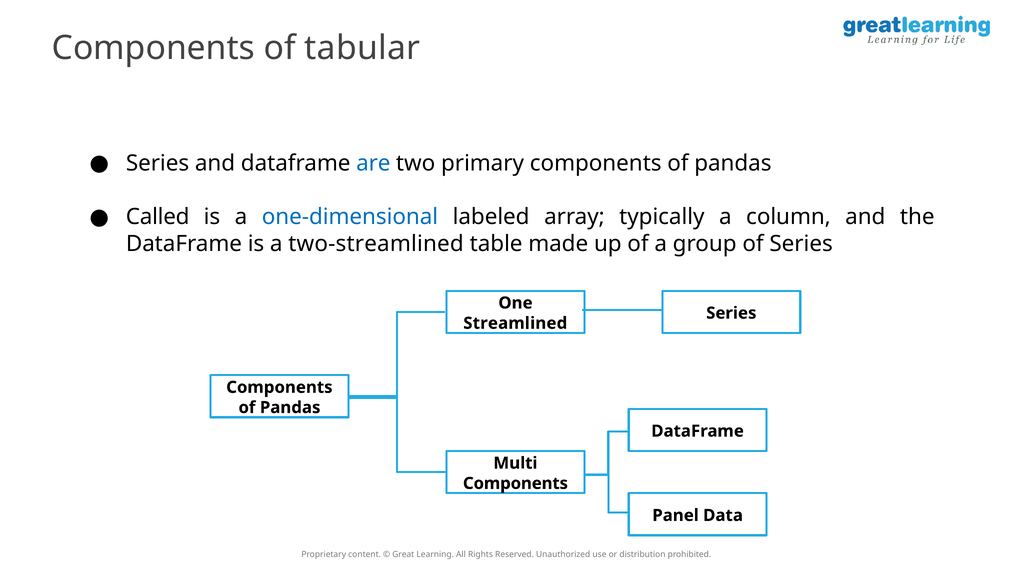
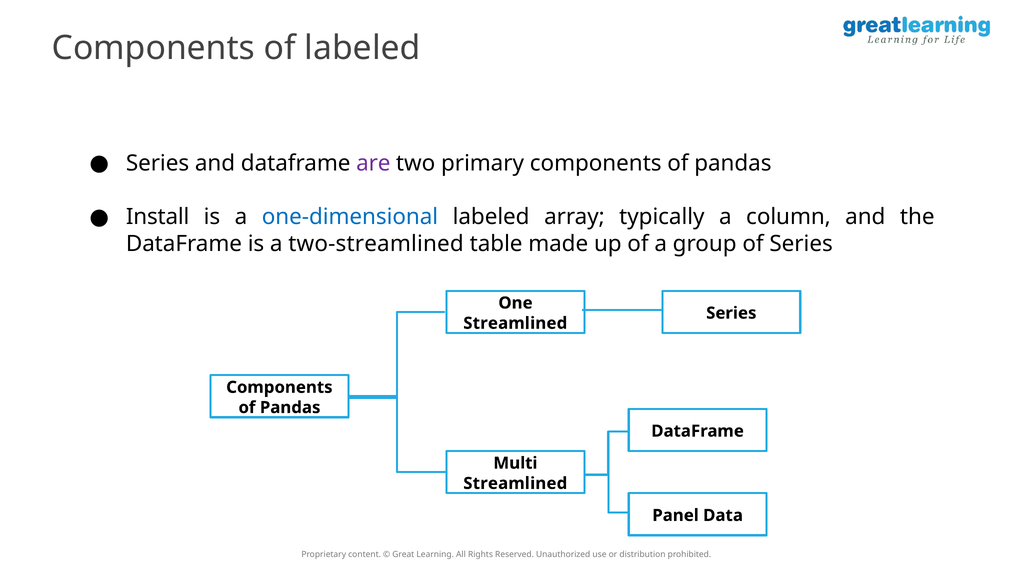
of tabular: tabular -> labeled (363, 48)
are colour: blue -> purple (373, 163)
Called: Called -> Install (158, 217)
Components: Components -> Streamlined (515, 483)
